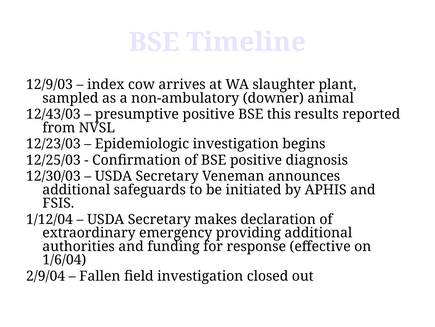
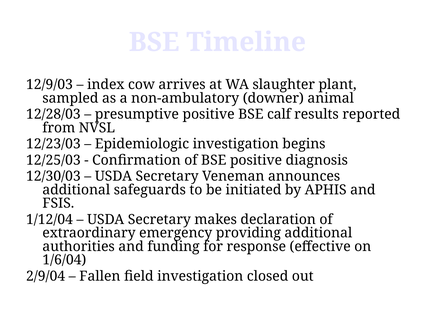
12/43/03: 12/43/03 -> 12/28/03 (53, 114)
this: this -> calf (279, 114)
